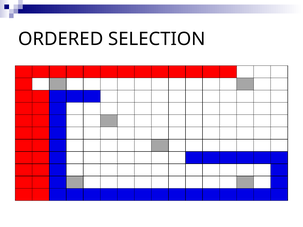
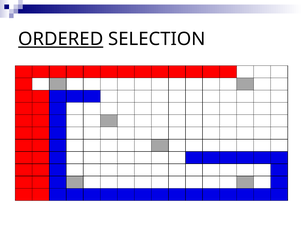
ORDERED underline: none -> present (61, 39)
